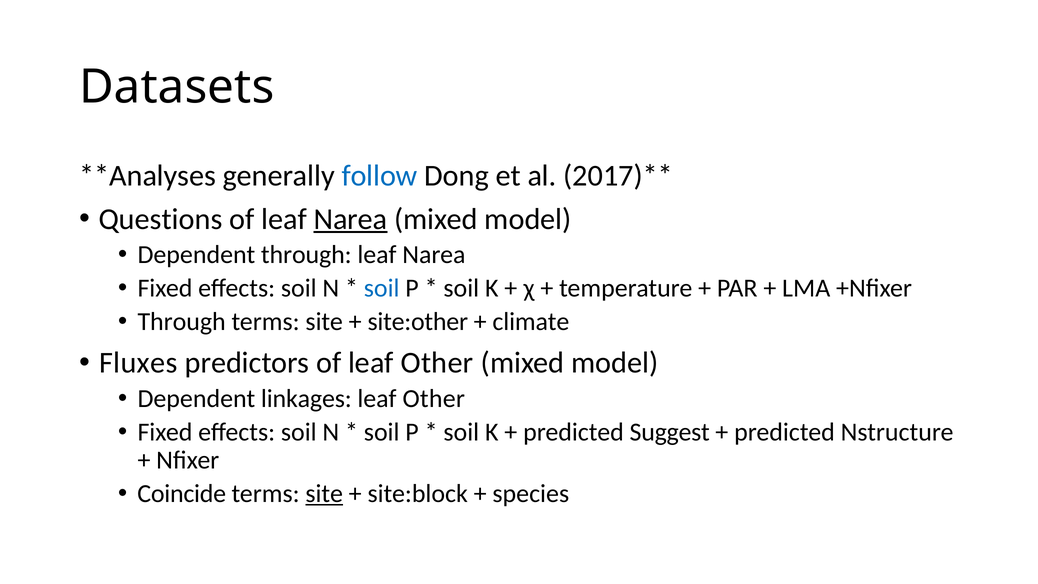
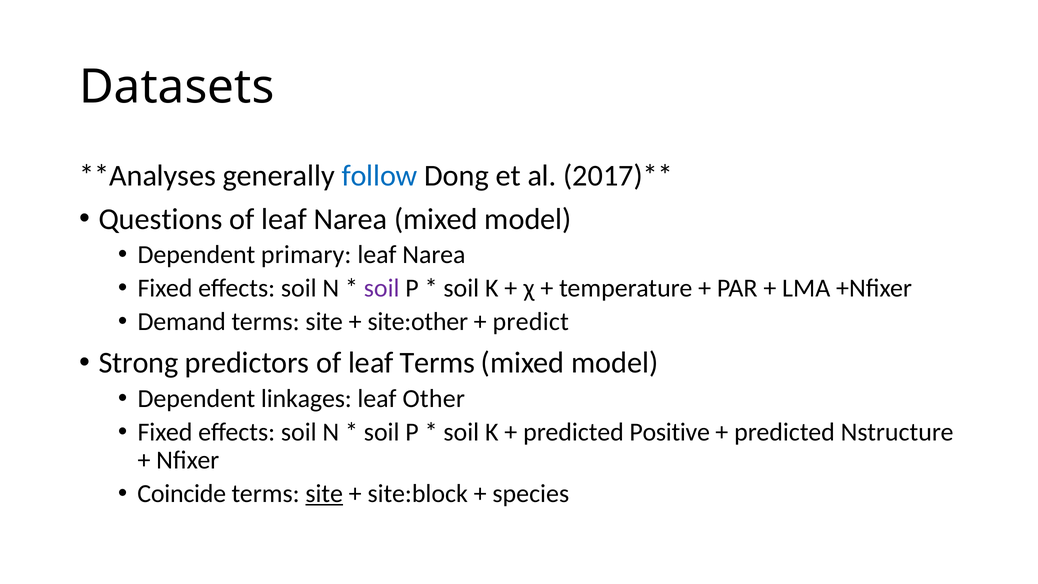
Narea underline: present -> none (351, 219)
Dependent through: through -> primary (306, 255)
soil colour: blue -> purple (382, 288)
Through: Through -> Demand (182, 322)
climate: climate -> predict (531, 322)
Fluxes: Fluxes -> Strong (138, 363)
of leaf Other: Other -> Terms (437, 363)
Suggest: Suggest -> Positive (670, 432)
